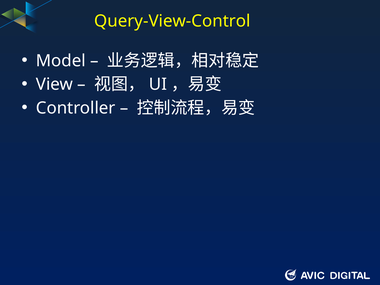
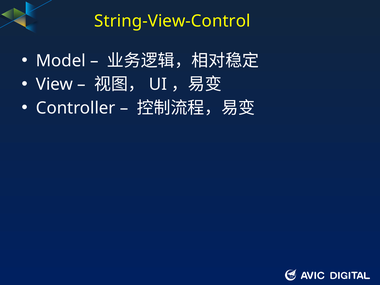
Query-View-Control: Query-View-Control -> String-View-Control (172, 21)
